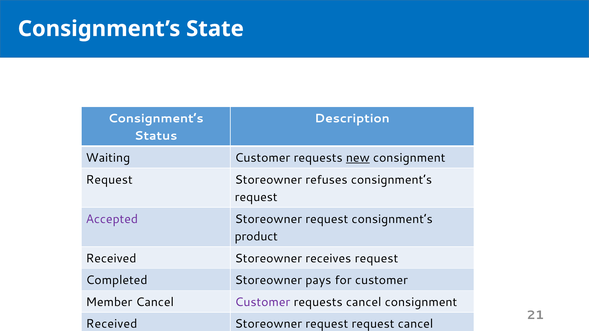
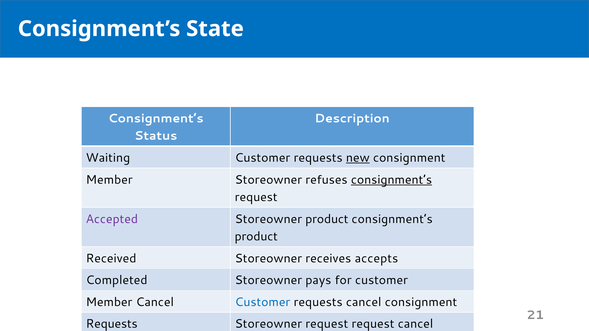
Request: Request -> Member (109, 180)
consignment’s underline: none -> present (391, 180)
request: request -> product (327, 219)
receives request: request -> accepts (376, 259)
Customer colour: purple -> blue (262, 302)
Received: Received -> Requests (112, 324)
